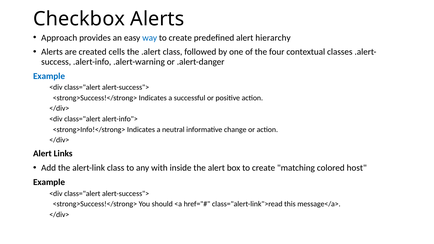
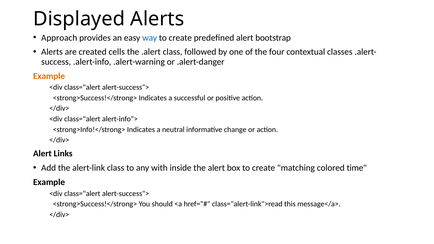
Checkbox: Checkbox -> Displayed (79, 19)
hierarchy: hierarchy -> bootstrap (273, 38)
Example colour: blue -> orange (49, 76)
host: host -> time (357, 168)
